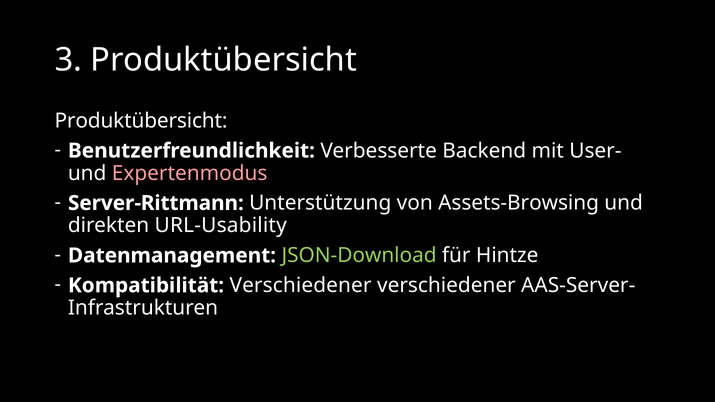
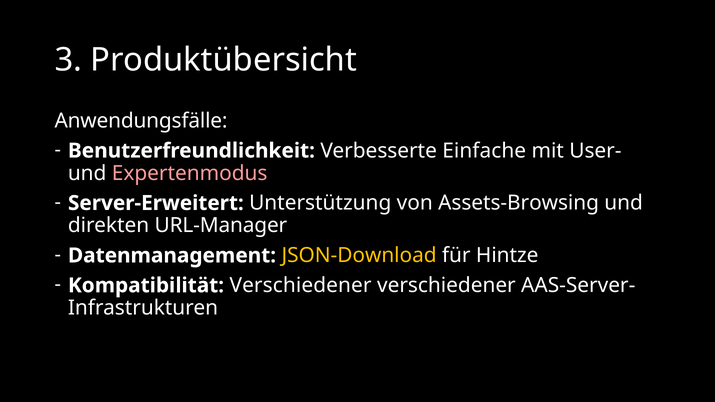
Produktübersicht: Produktübersicht -> Anwendungsfälle (141, 121)
Backend: Backend -> Einfache (484, 151)
Server-Rittmann: Server-Rittmann -> Server-Erweitert (156, 203)
URL-Usability: URL-Usability -> URL-Manager (221, 226)
JSON-Download colour: light green -> yellow (359, 256)
